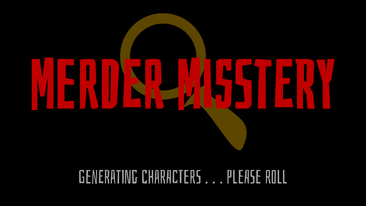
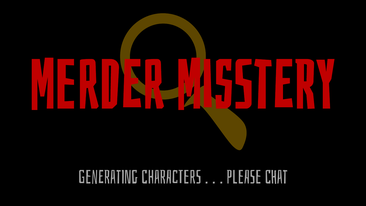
roll: roll -> chat (276, 177)
